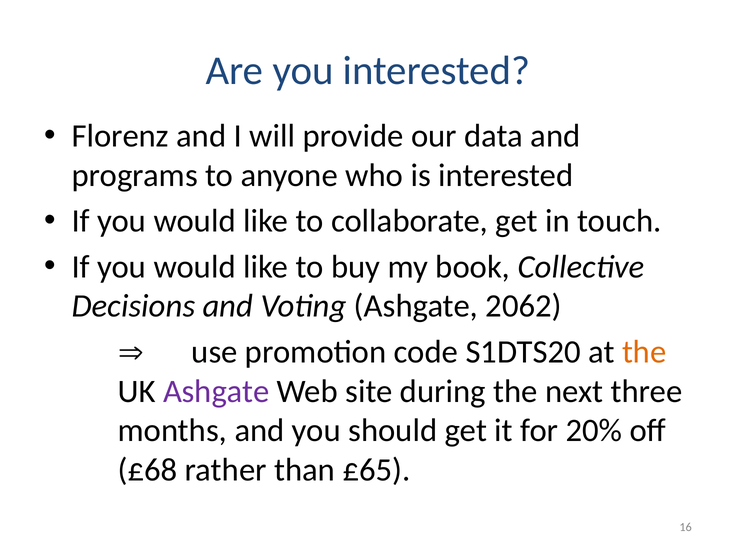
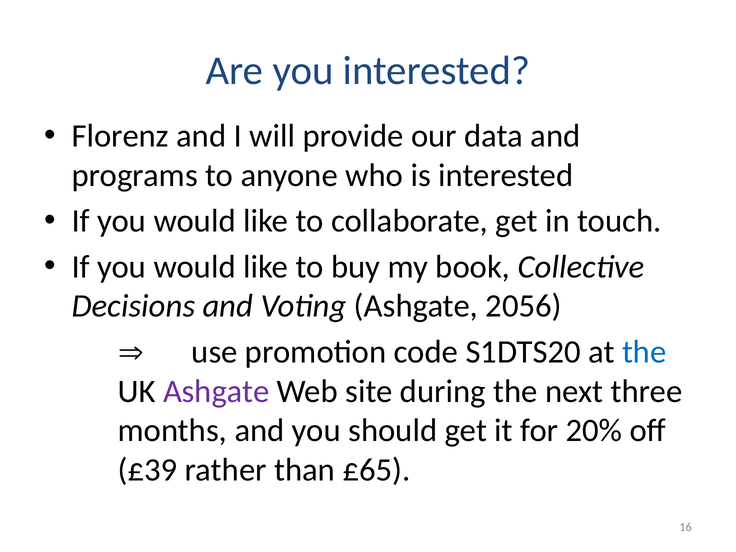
2062: 2062 -> 2056 (524, 306)
the colour: orange -> blue (644, 352)
£68: £68 -> £39 (148, 470)
